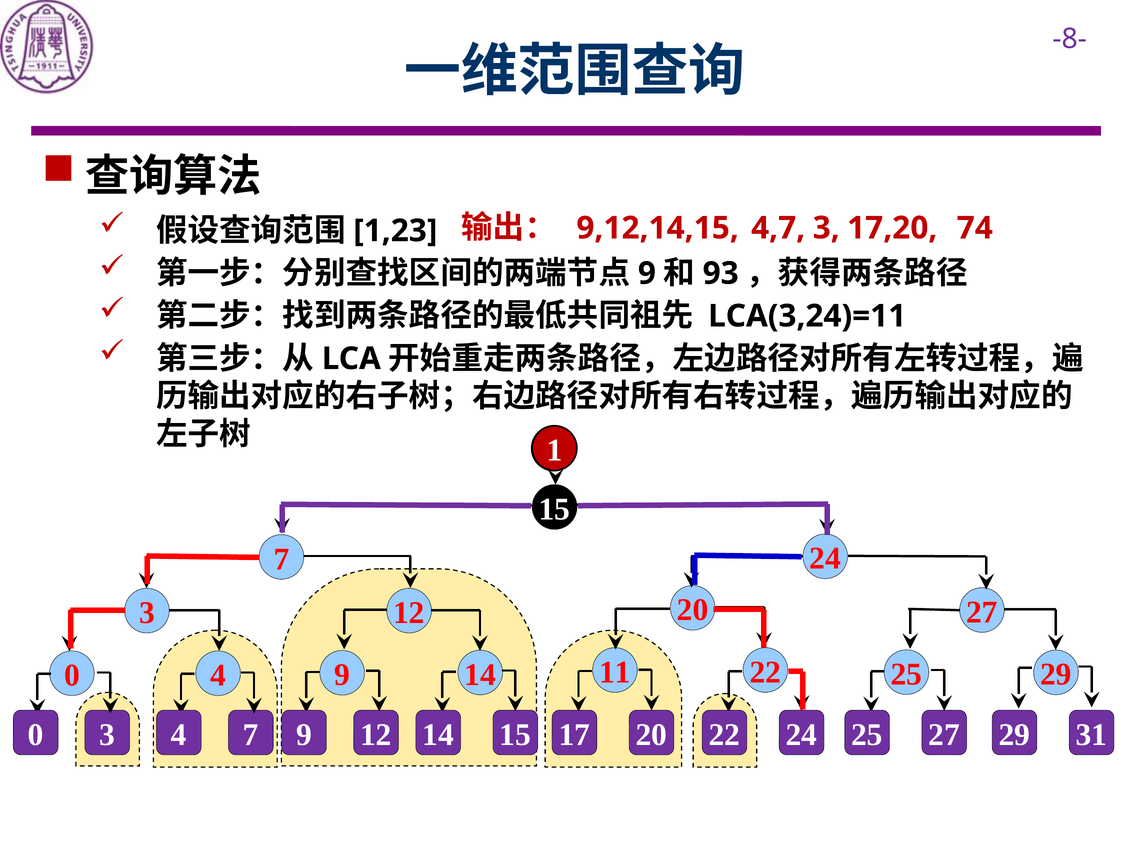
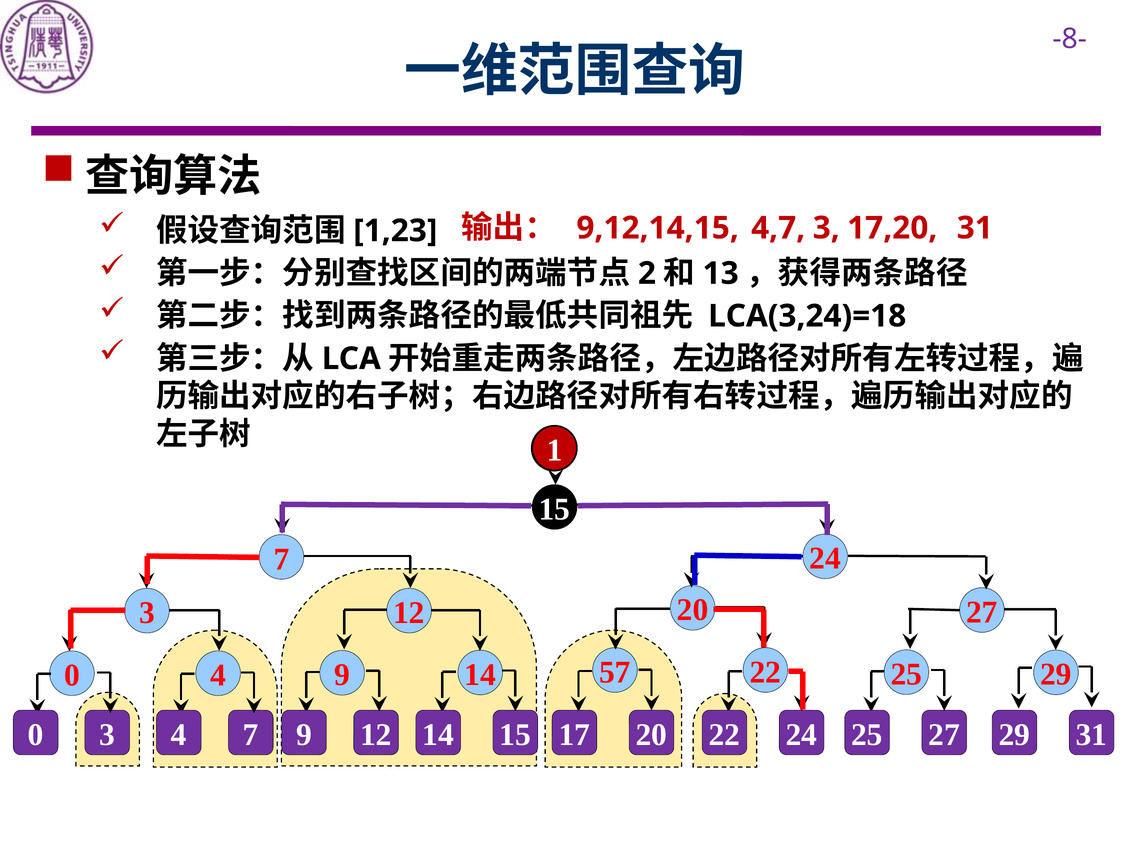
74: 74 -> 31 (975, 228)
9: 9 -> 2 (647, 273)
93: 93 -> 13 (721, 273)
LCA(3,24)=11: LCA(3,24)=11 -> LCA(3,24)=18 (807, 316)
11: 11 -> 57 (615, 672)
